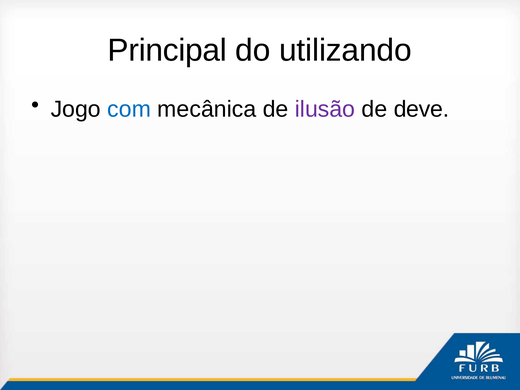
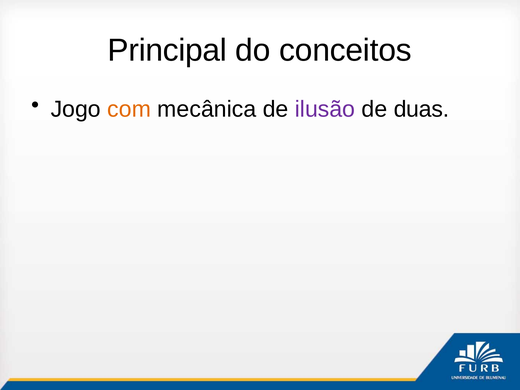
utilizando: utilizando -> conceitos (345, 50)
com colour: blue -> orange (129, 109)
deve: deve -> duas (421, 109)
